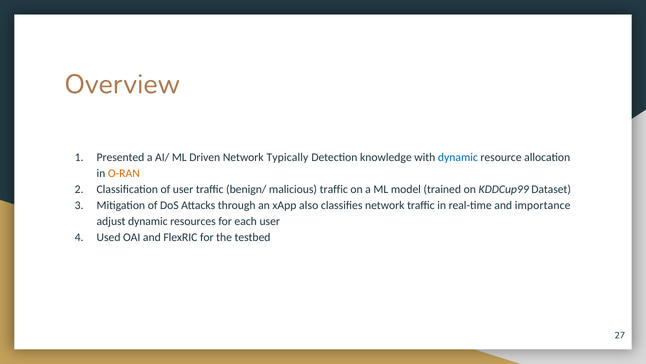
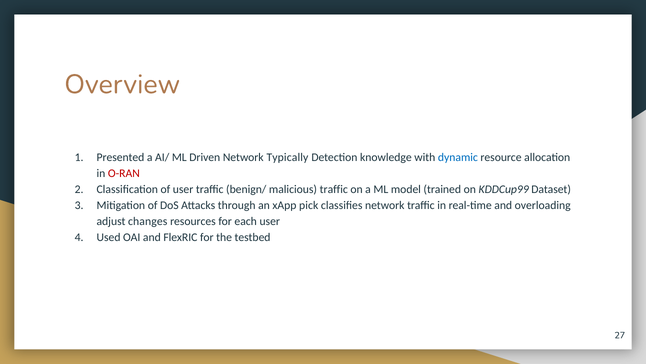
O-RAN colour: orange -> red (124, 173)
also: also -> pick (309, 205)
importance: importance -> overloading (543, 205)
adjust dynamic: dynamic -> changes (148, 221)
